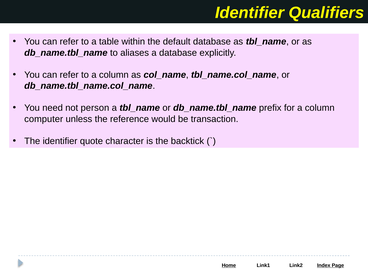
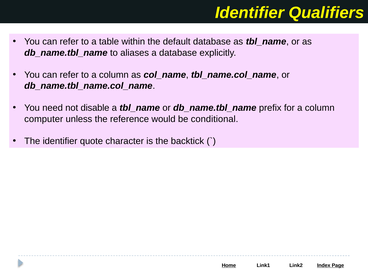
person: person -> disable (95, 108)
transaction: transaction -> conditional (215, 119)
